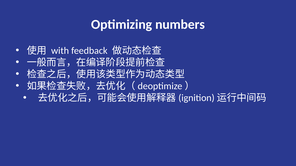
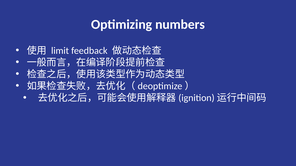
with: with -> limit (60, 51)
